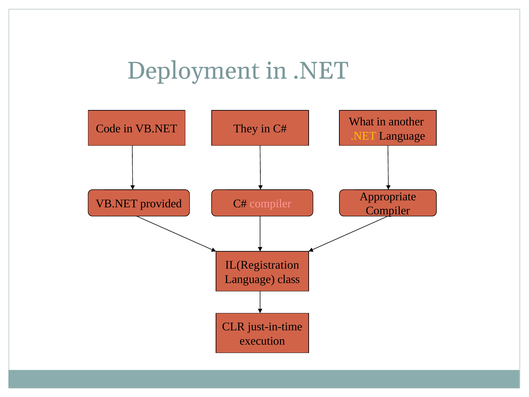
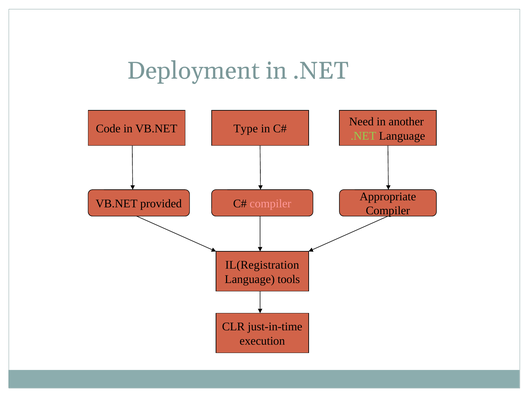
What: What -> Need (361, 122)
They: They -> Type (246, 129)
.NET colour: yellow -> light green (363, 136)
class: class -> tools (289, 279)
